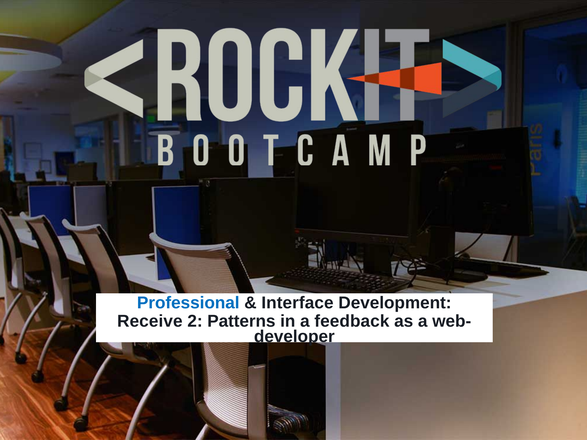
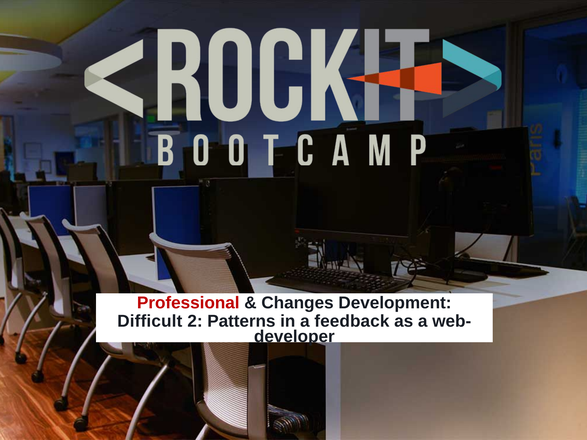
Professional colour: blue -> red (188, 303)
Interface: Interface -> Changes (297, 303)
Receive: Receive -> Difficult (150, 321)
